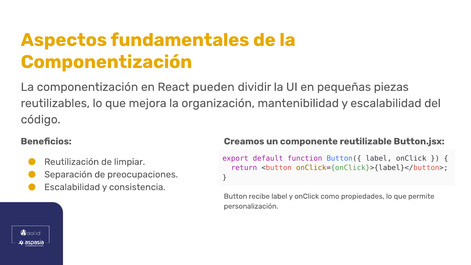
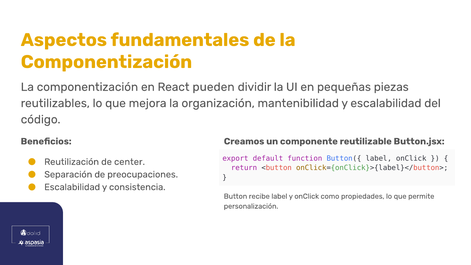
limpiar: limpiar -> center (130, 162)
